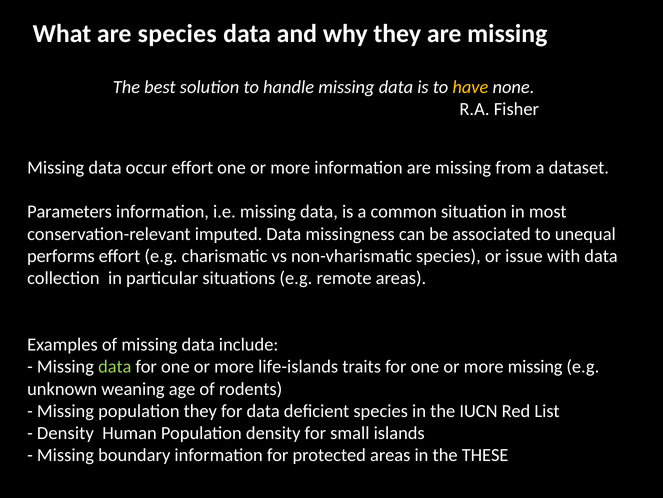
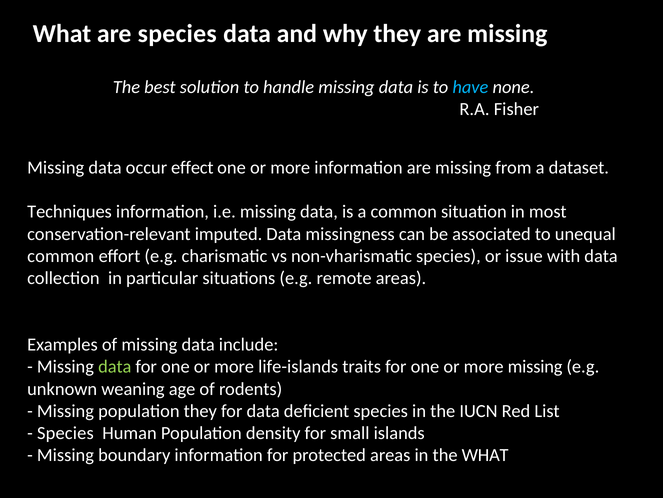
have colour: yellow -> light blue (470, 87)
occur effort: effort -> effect (192, 167)
Parameters: Parameters -> Techniques (70, 211)
performs: performs -> common (61, 256)
Density: Density -> Species (65, 433)
the THESE: THESE -> WHAT (485, 455)
